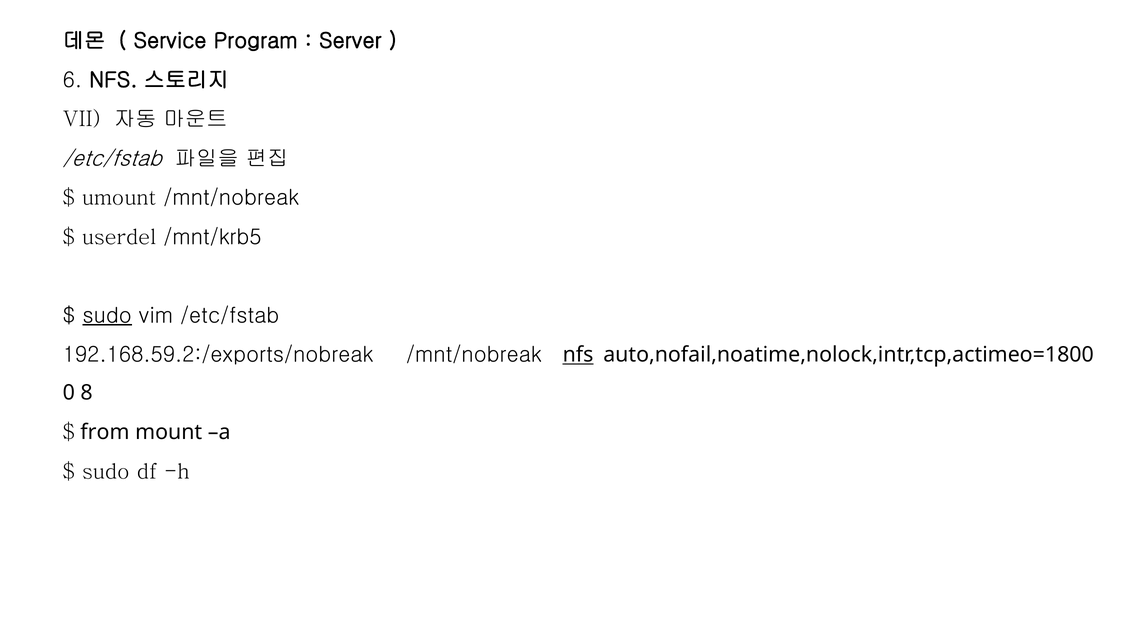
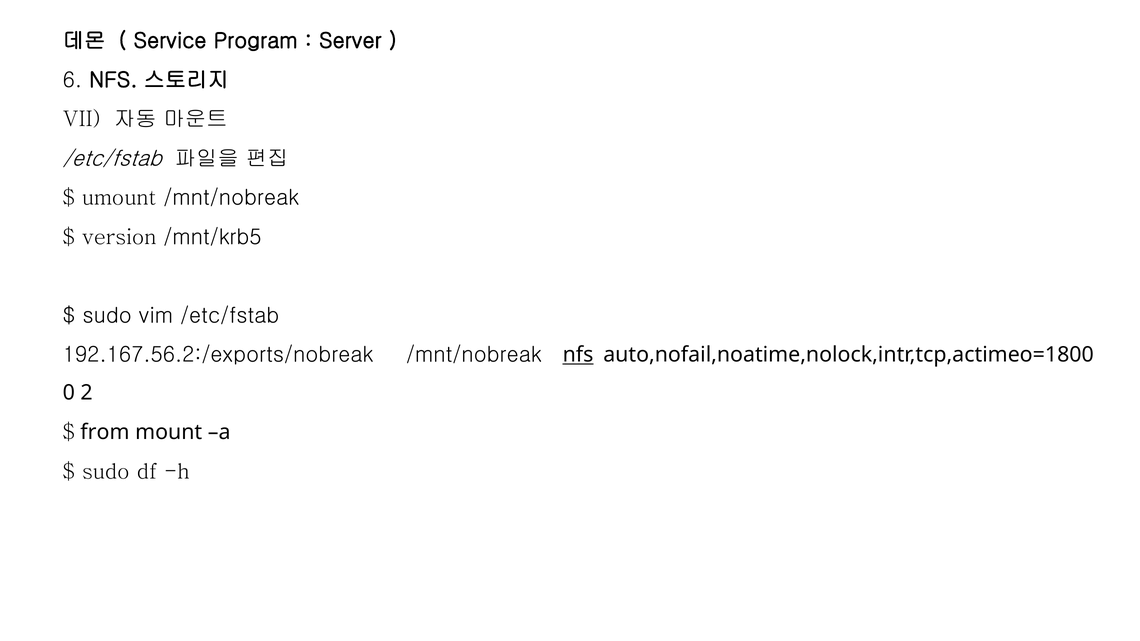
userdel: userdel -> version (119, 237)
sudo underline: present -> none (107, 316)
192.168.59.2:/exports/nobreak: 192.168.59.2:/exports/nobreak -> 192.167.56.2:/exports/nobreak (218, 355)
8: 8 -> 2 (87, 393)
